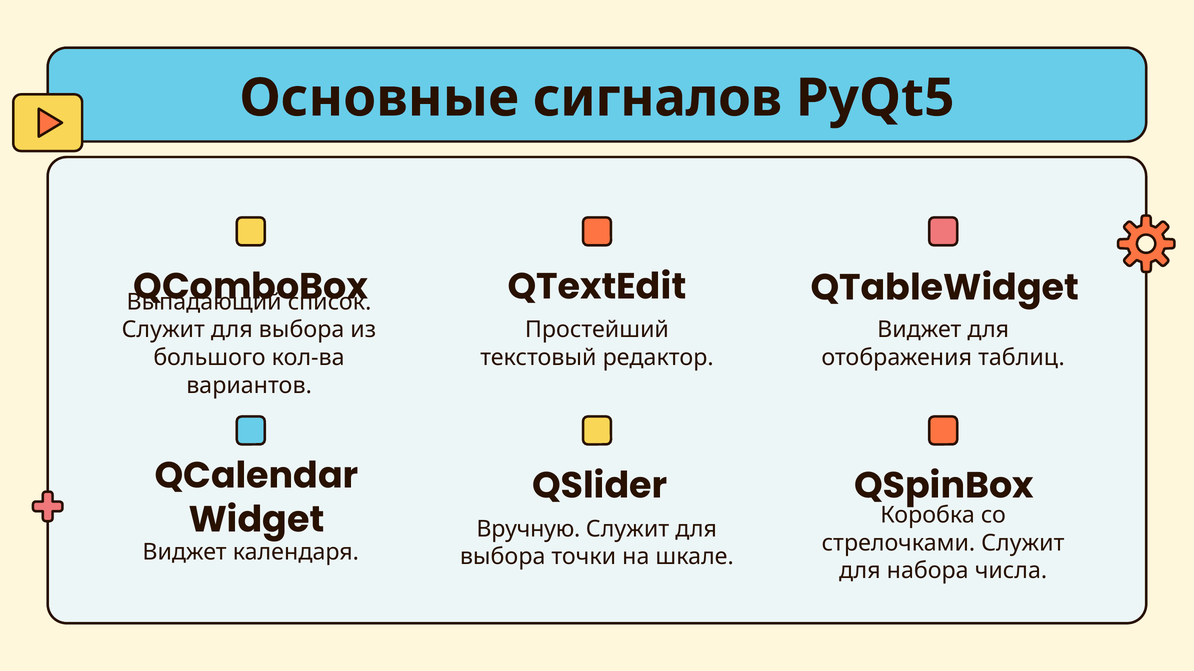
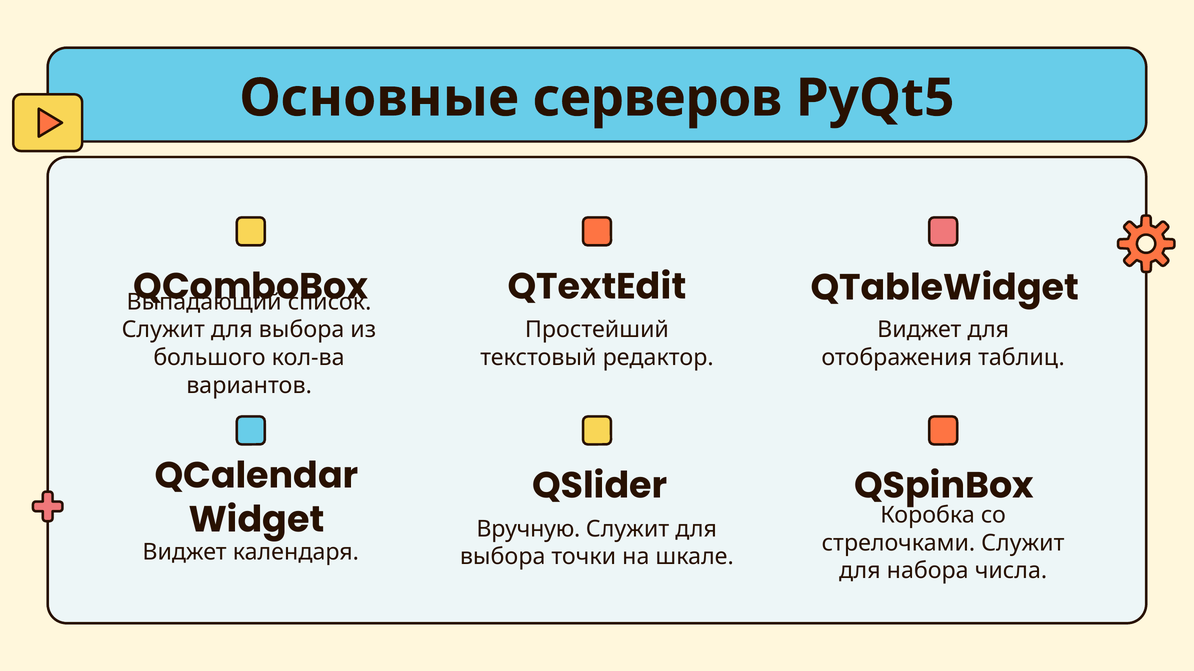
сигналов: сигналов -> серверов (657, 98)
